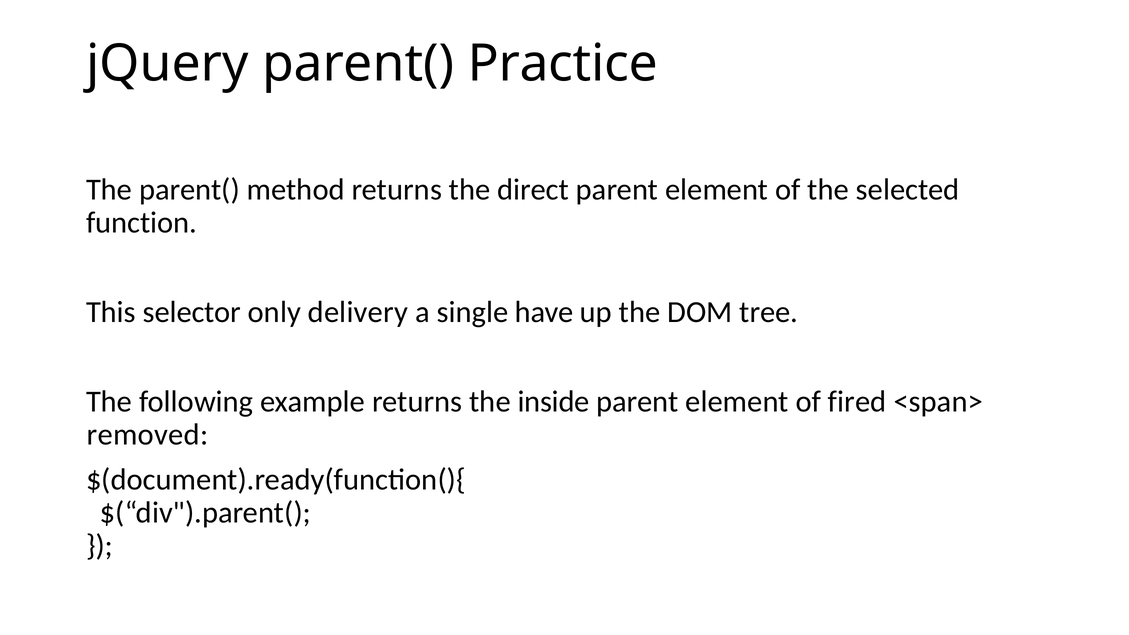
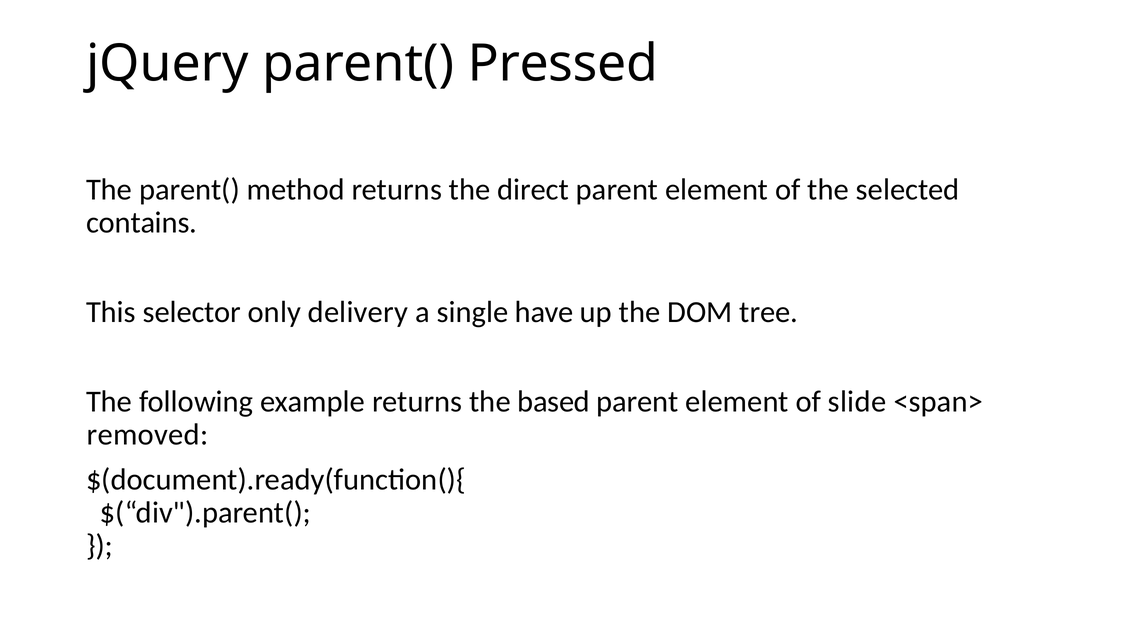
Practice: Practice -> Pressed (563, 64)
function: function -> contains (142, 223)
inside: inside -> based (554, 402)
fired: fired -> slide (857, 402)
